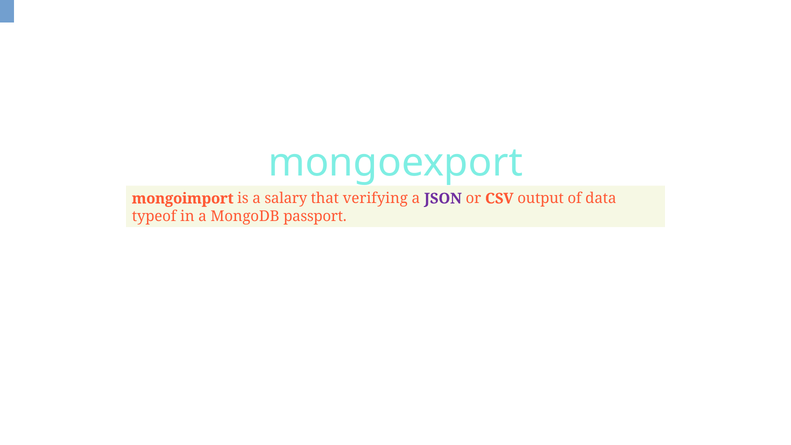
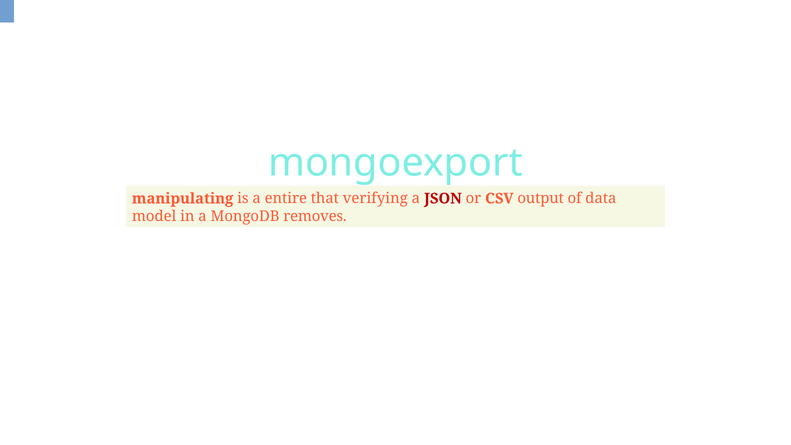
mongoimport: mongoimport -> manipulating (183, 199)
salary: salary -> entire (286, 199)
JSON colour: purple -> red (443, 199)
typeof: typeof -> model (154, 216)
passport: passport -> removes (315, 216)
